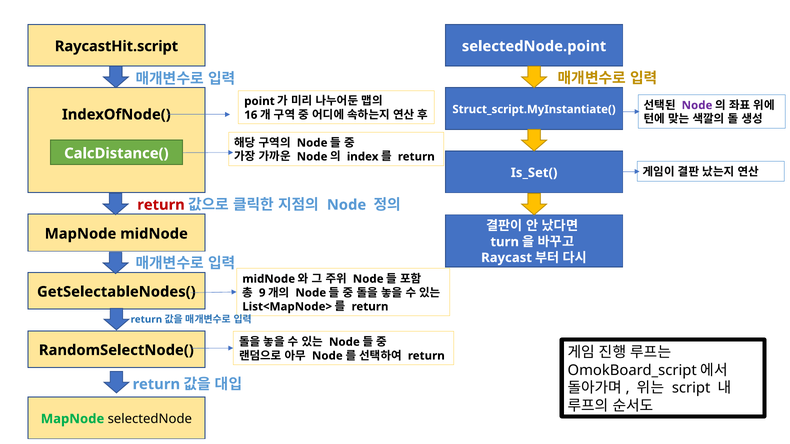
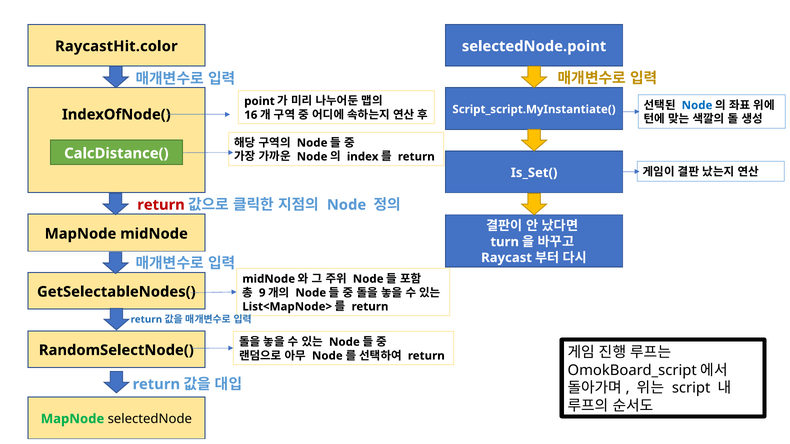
RaycastHit.script: RaycastHit.script -> RaycastHit.color (116, 46)
Node colour: purple -> blue (697, 105)
Struct_script.MyInstantiate(: Struct_script.MyInstantiate( -> Script_script.MyInstantiate( (534, 109)
